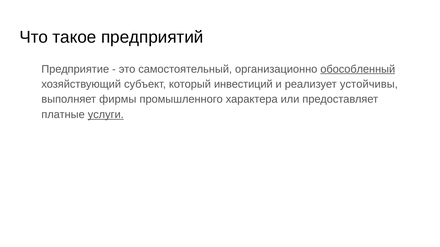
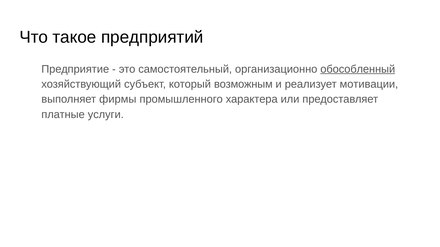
инвестиций: инвестиций -> возможным (243, 84)
устойчивы: устойчивы -> мотивации (369, 84)
услуги underline: present -> none (106, 115)
